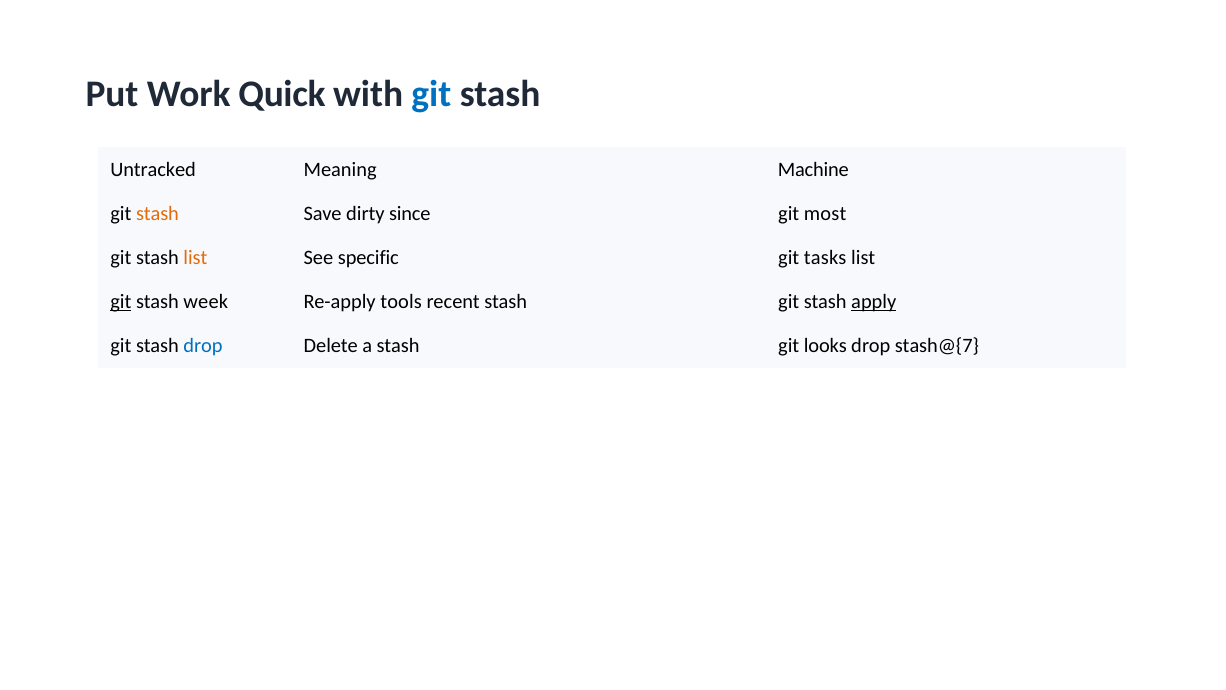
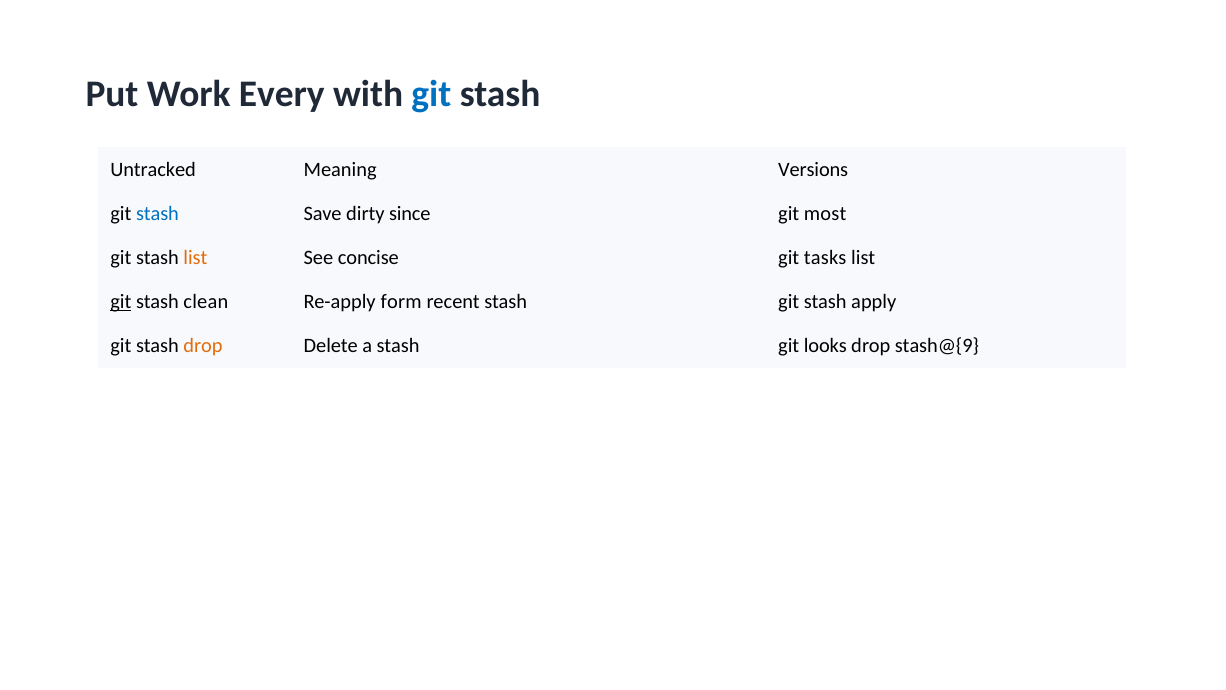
Quick: Quick -> Every (282, 95)
Machine: Machine -> Versions (813, 169)
stash colour: orange -> blue (157, 214)
specific: specific -> concise (368, 258)
week: week -> clean (206, 302)
tools: tools -> form (401, 302)
apply underline: present -> none (874, 302)
drop colour: blue -> orange (203, 346)
stash@{7: stash@{7 -> stash@{9 (937, 346)
